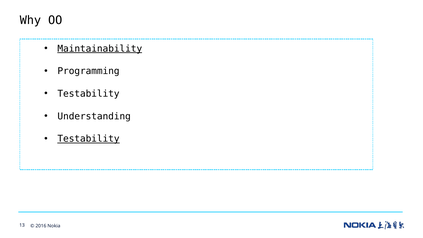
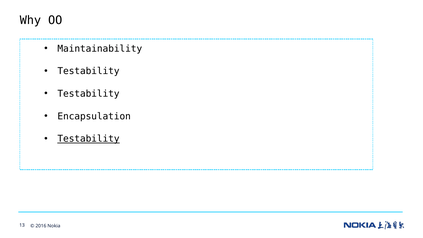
Maintainability underline: present -> none (100, 49)
Programming: Programming -> Testability (89, 71)
Understanding: Understanding -> Encapsulation (94, 116)
